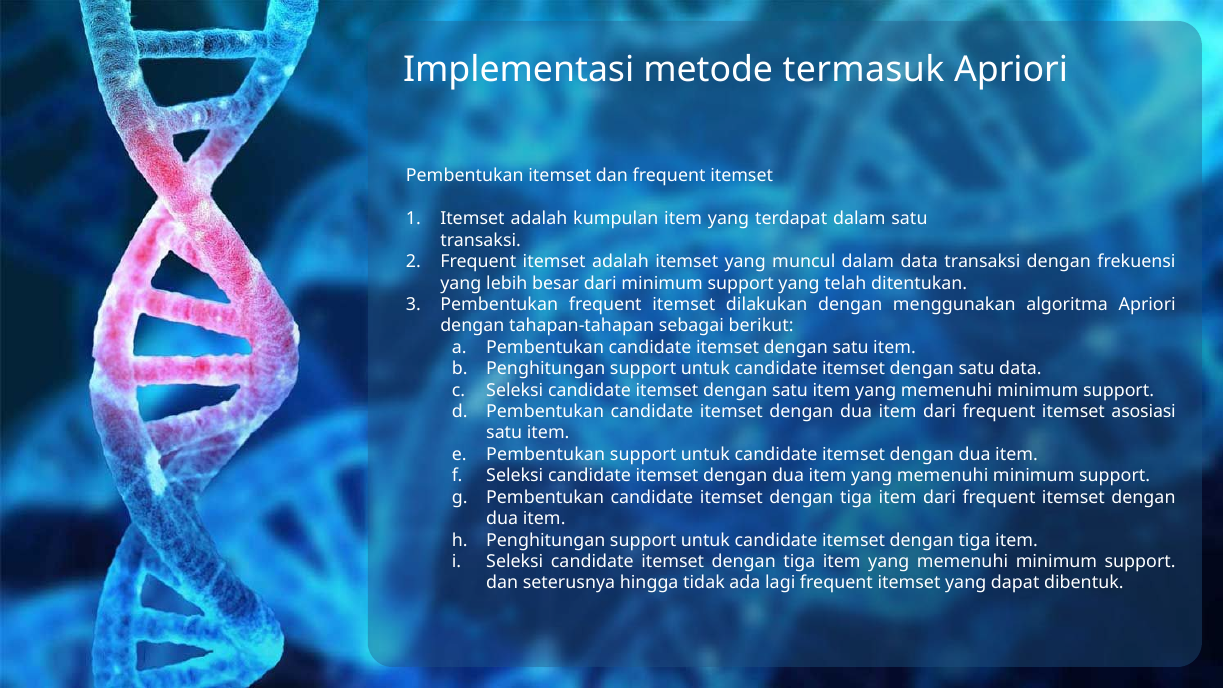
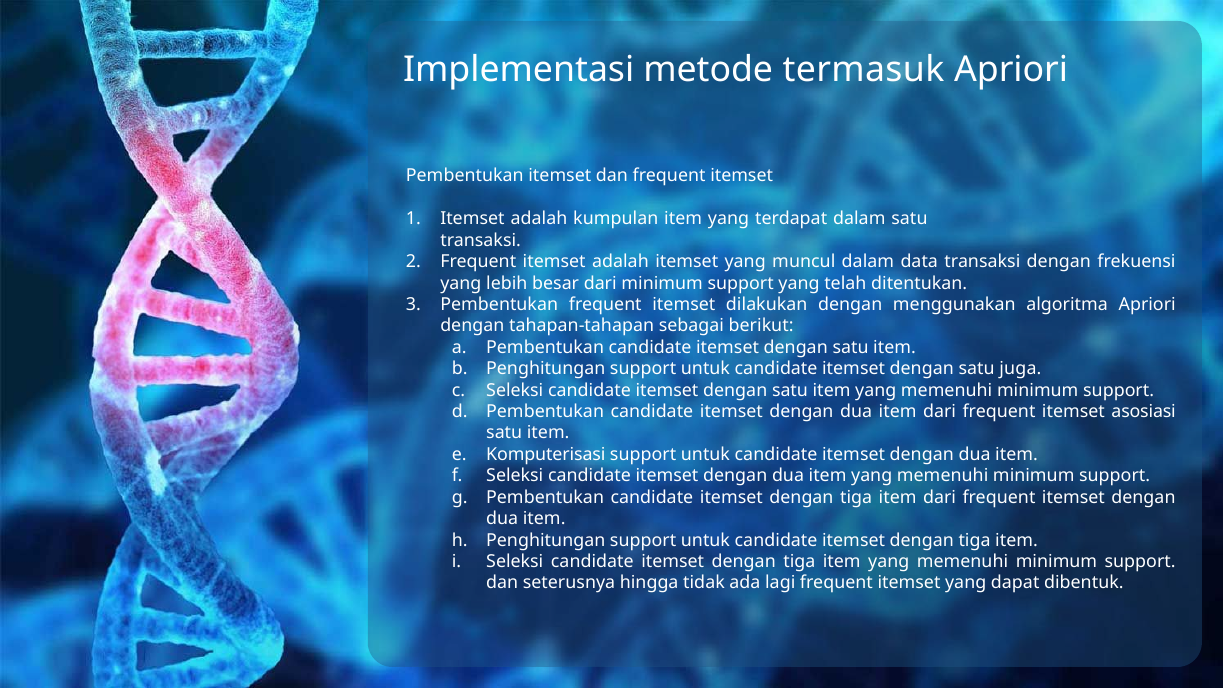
satu data: data -> juga (1020, 369)
Pembentukan: Pembentukan -> Komputerisasi (546, 454)
